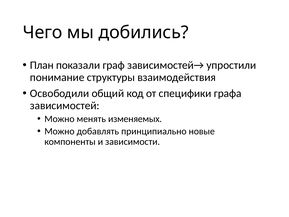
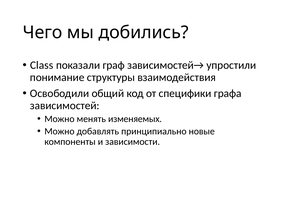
План: План -> Class (42, 65)
